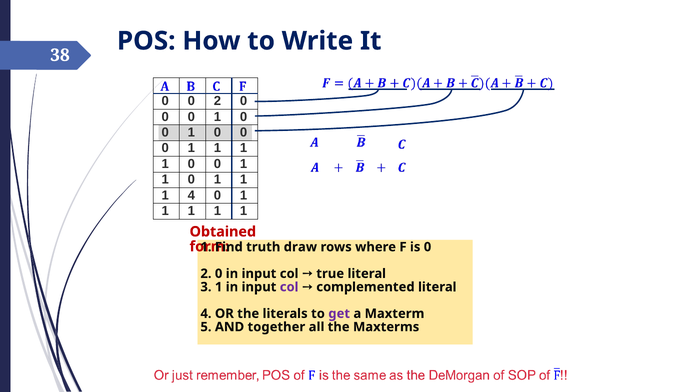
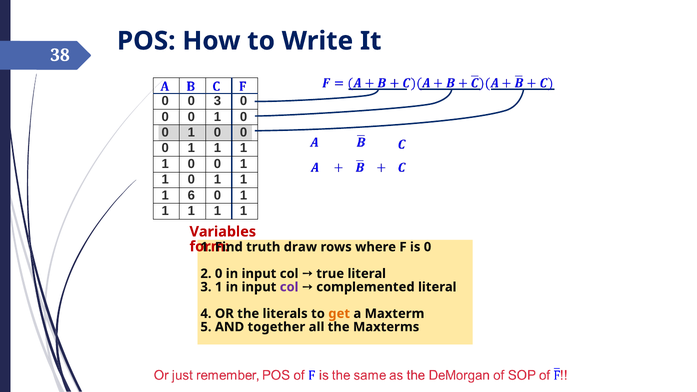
0 0 2: 2 -> 3 (217, 101)
1 4: 4 -> 6 (191, 195)
Obtained: Obtained -> Variables (223, 232)
get colour: purple -> orange (339, 314)
